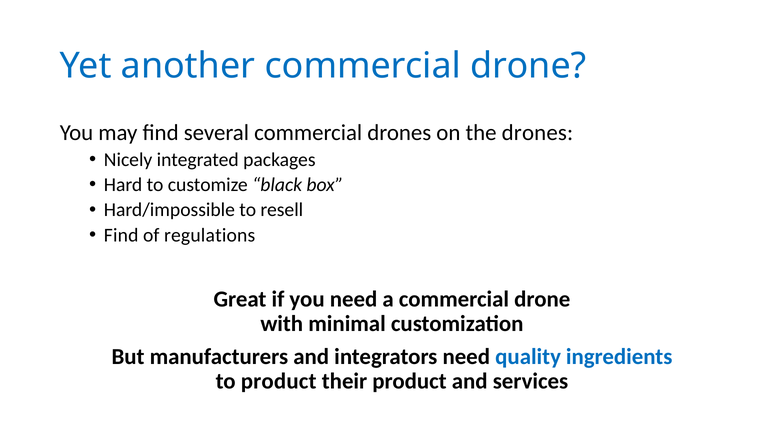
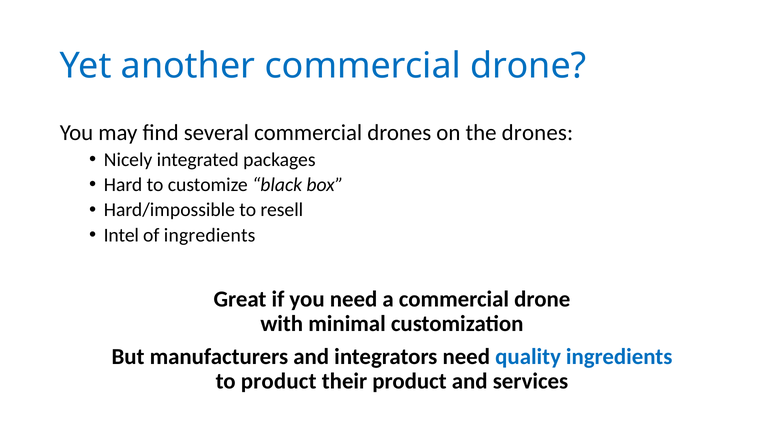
Find: Find -> Intel (121, 235)
of regulations: regulations -> ingredients (210, 235)
